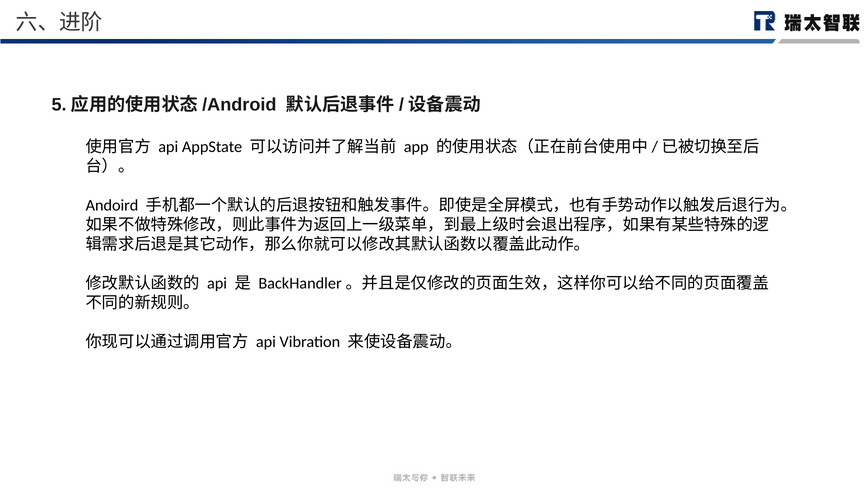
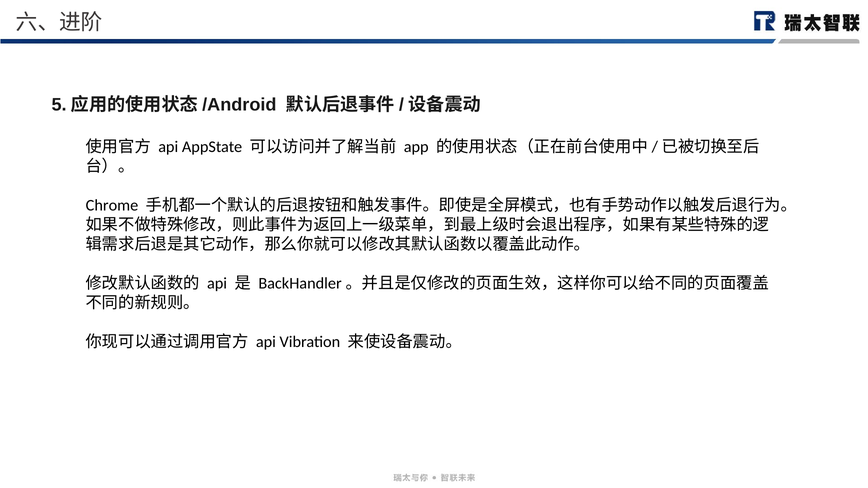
Andoird: Andoird -> Chrome (112, 205)
